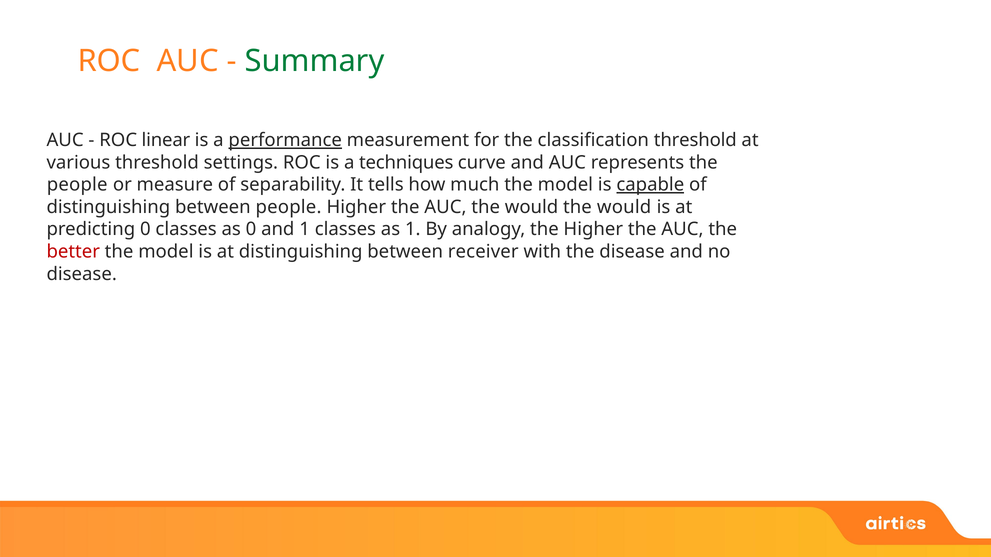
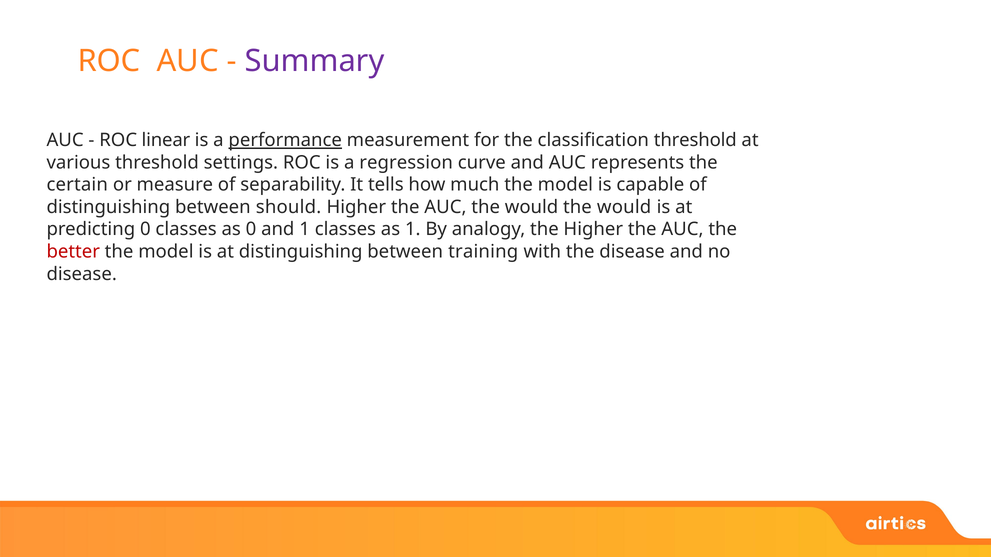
Summary colour: green -> purple (315, 61)
techniques: techniques -> regression (406, 163)
people: people -> certain (77, 185)
capable underline: present -> none (650, 185)
between people: people -> should (289, 207)
receiver: receiver -> training (483, 252)
